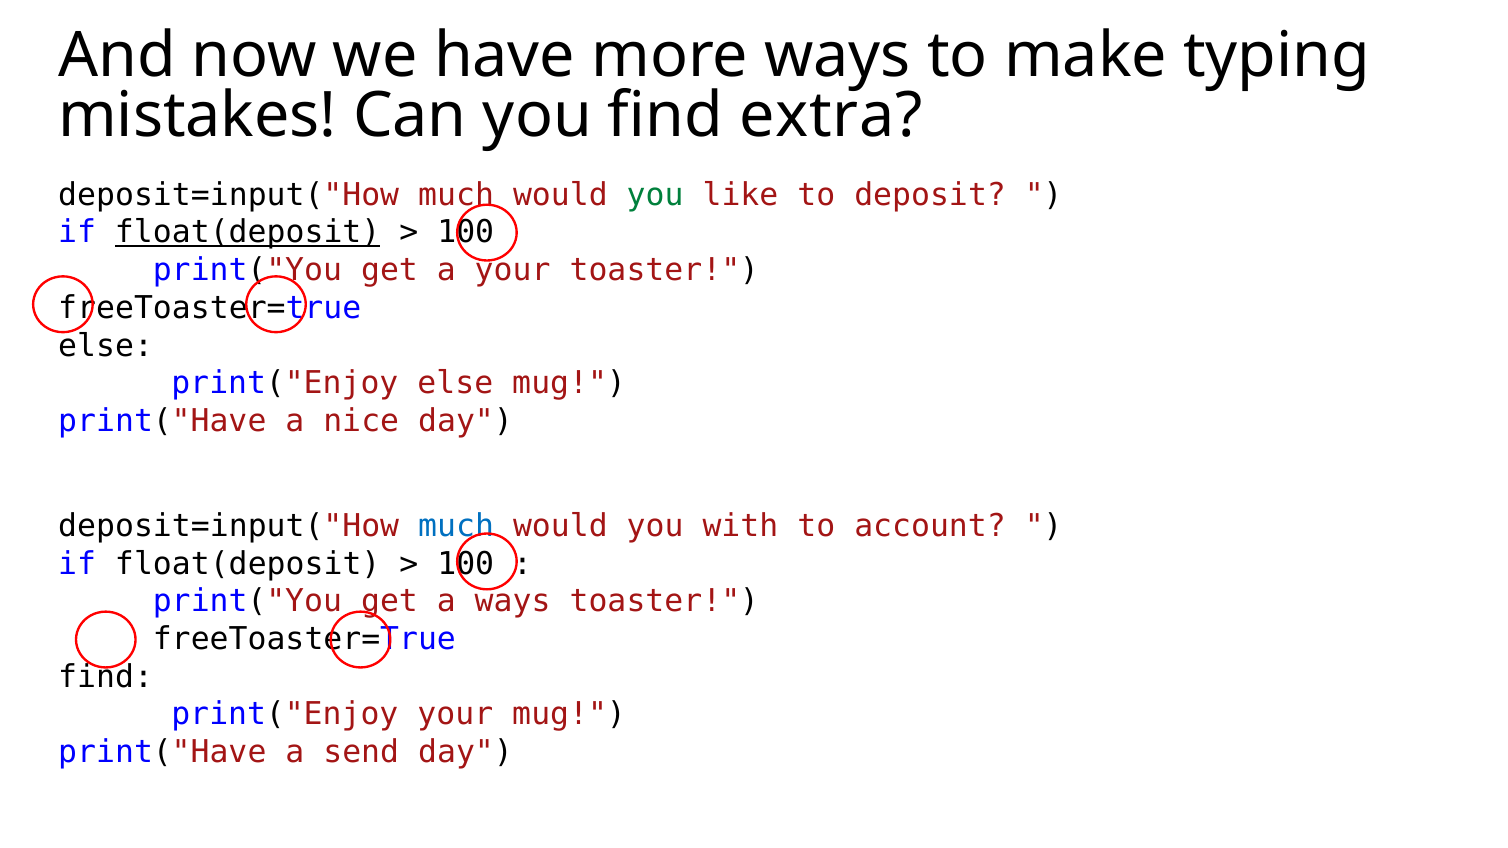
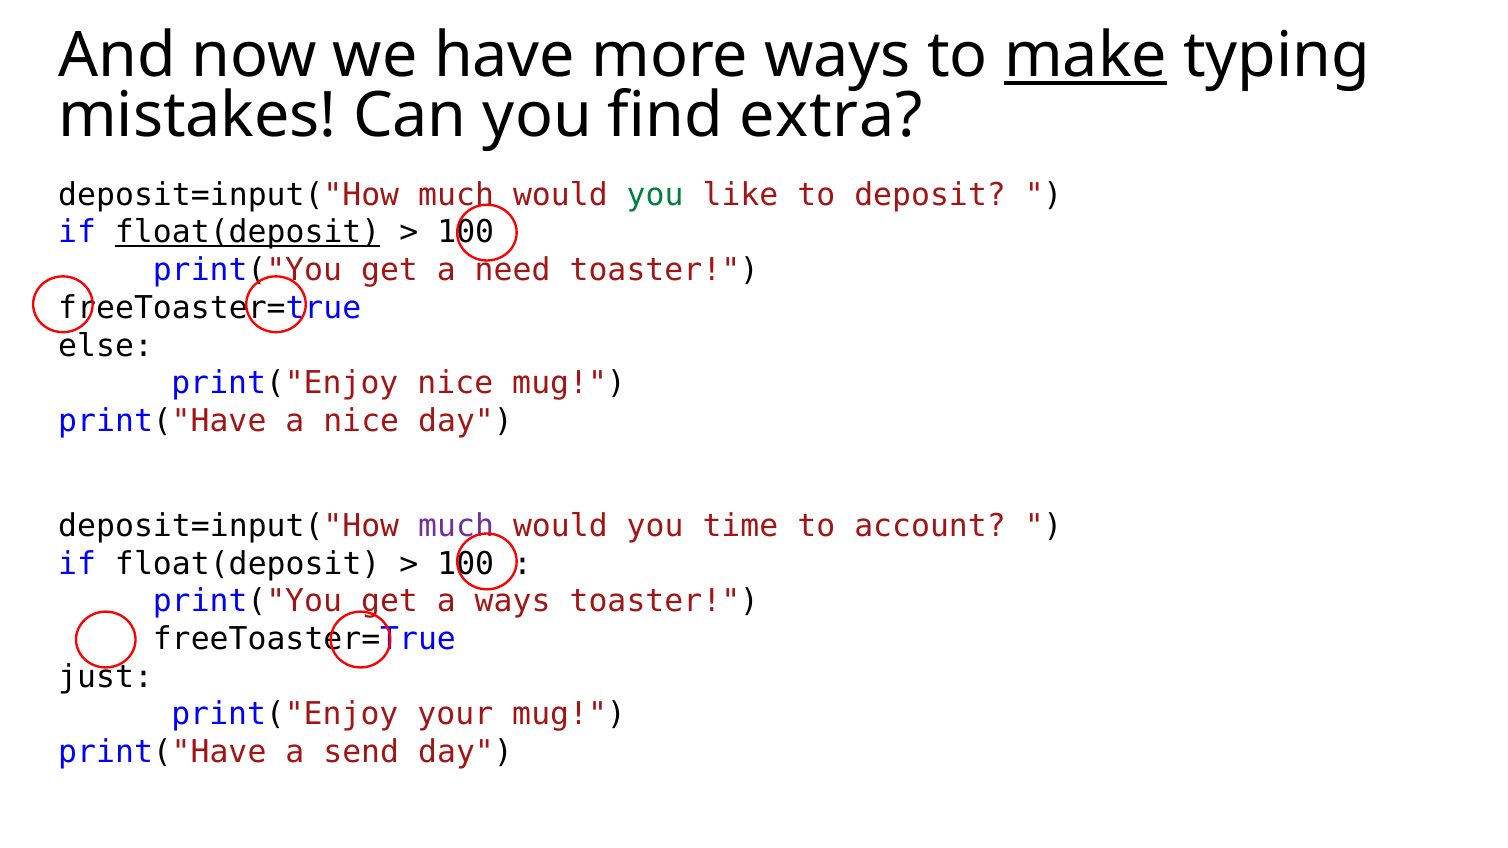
make underline: none -> present (1086, 56)
a your: your -> need (513, 270)
print("Enjoy else: else -> nice (455, 383)
much colour: blue -> purple (456, 526)
with: with -> time (740, 526)
find: find -> just (106, 677)
